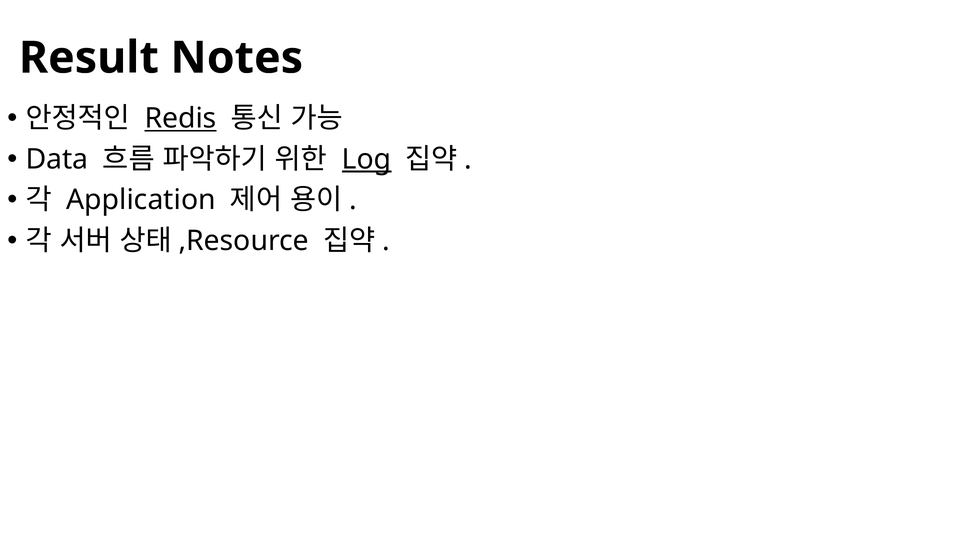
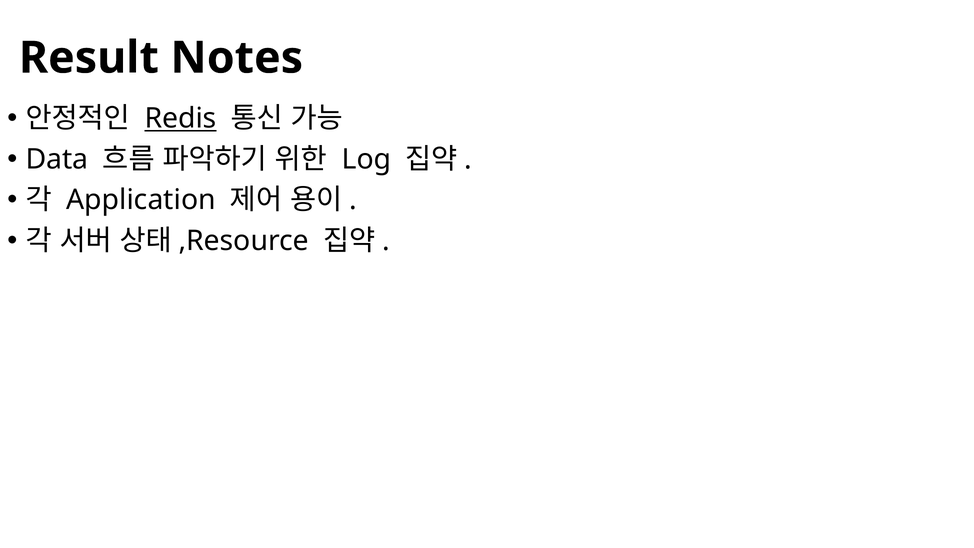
Log underline: present -> none (367, 159)
